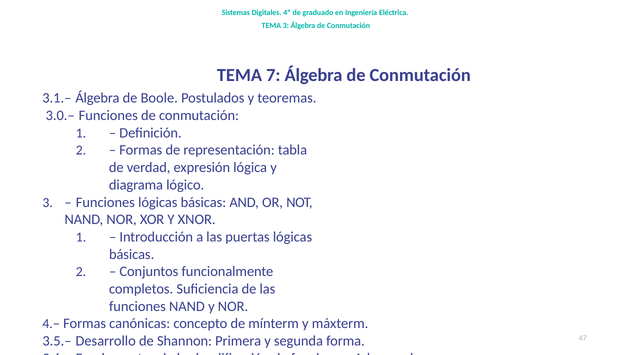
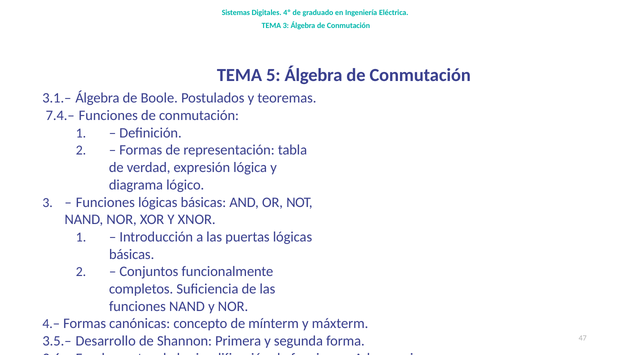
7: 7 -> 5 (273, 75)
3.0.–: 3.0.– -> 7.4.– (60, 115)
